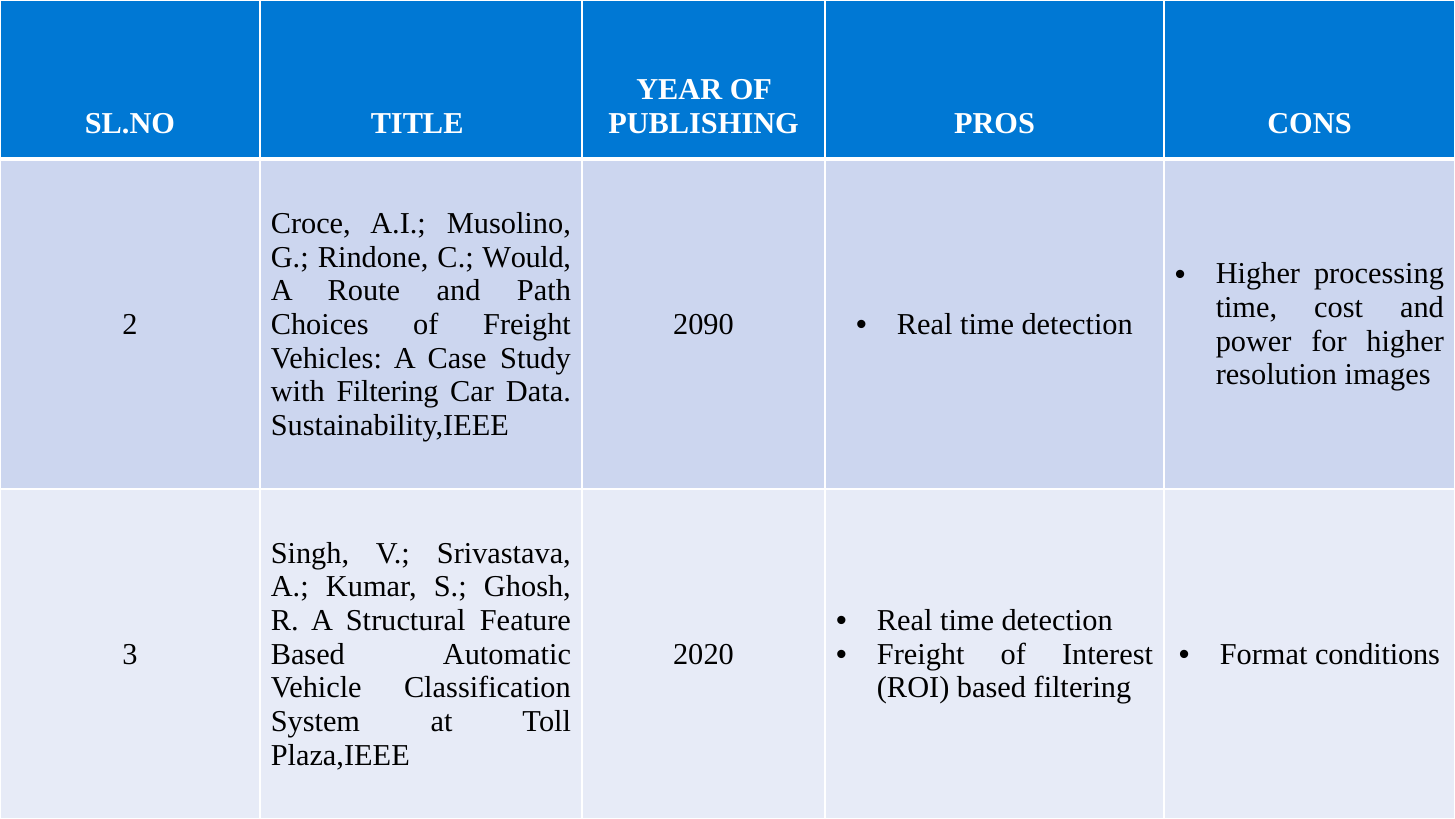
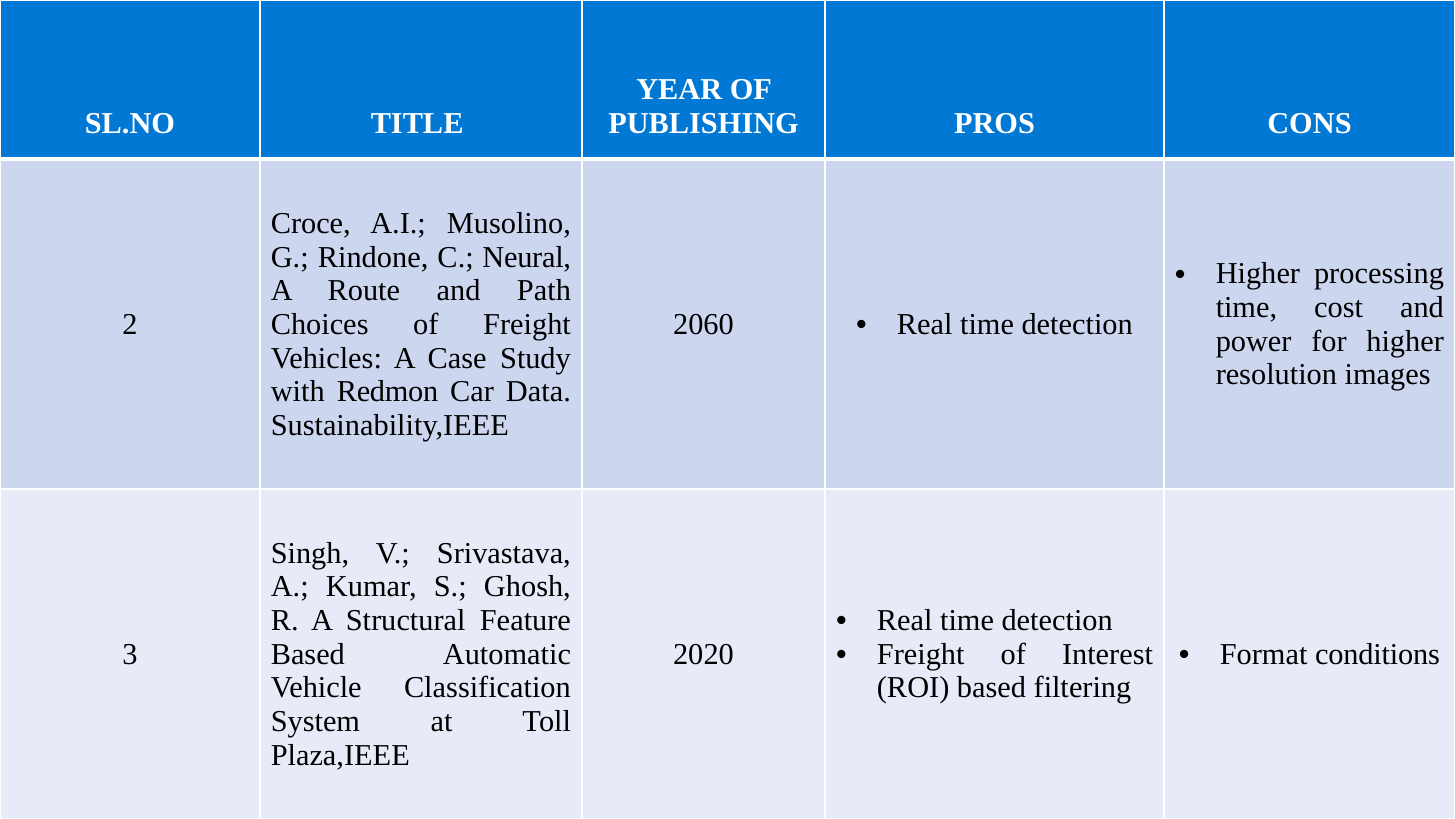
Would: Would -> Neural (527, 257)
2090: 2090 -> 2060 (703, 324)
with Filtering: Filtering -> Redmon (388, 391)
